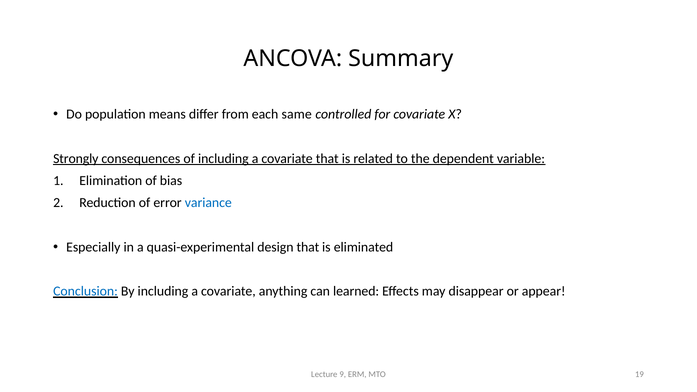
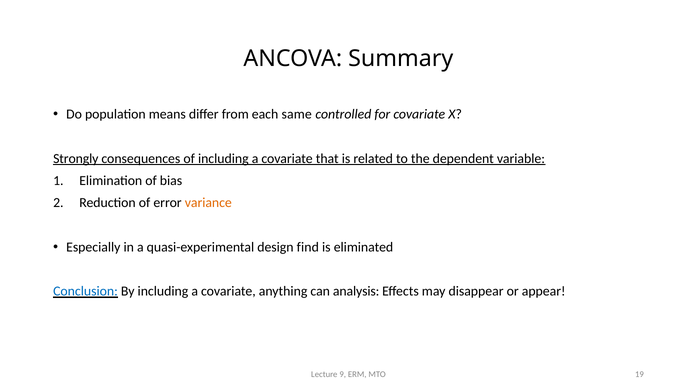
variance colour: blue -> orange (208, 203)
design that: that -> find (308, 247)
learned: learned -> analysis (356, 291)
